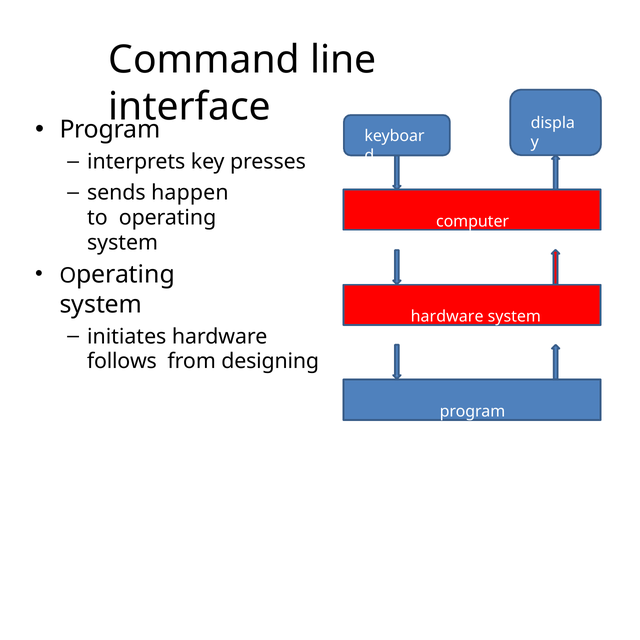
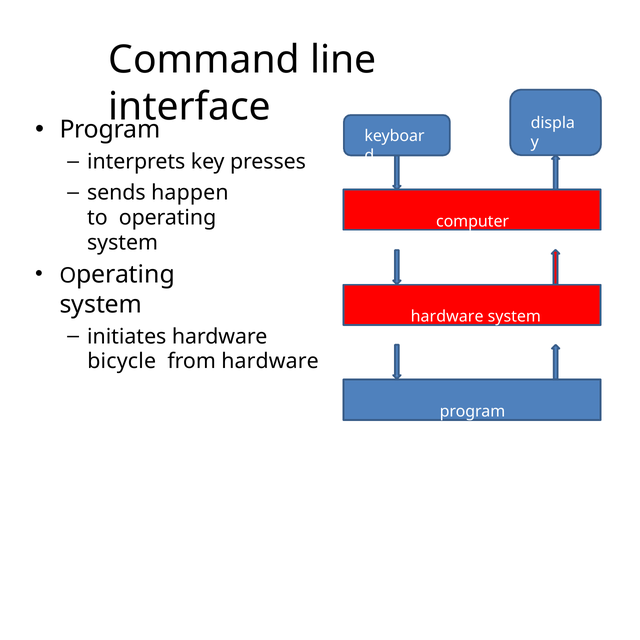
follows: follows -> bicycle (122, 361)
from designing: designing -> hardware (270, 361)
